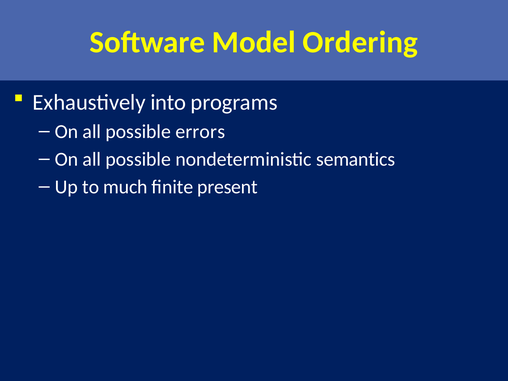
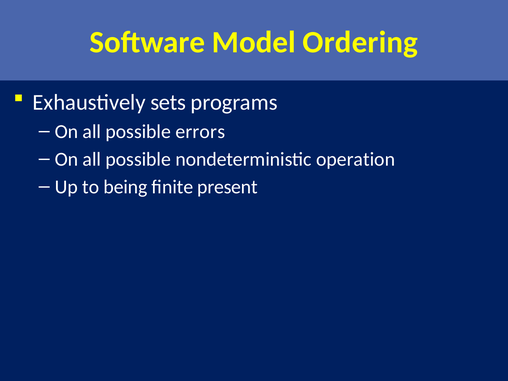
into: into -> sets (168, 102)
semantics: semantics -> operation (356, 159)
much: much -> being (125, 187)
